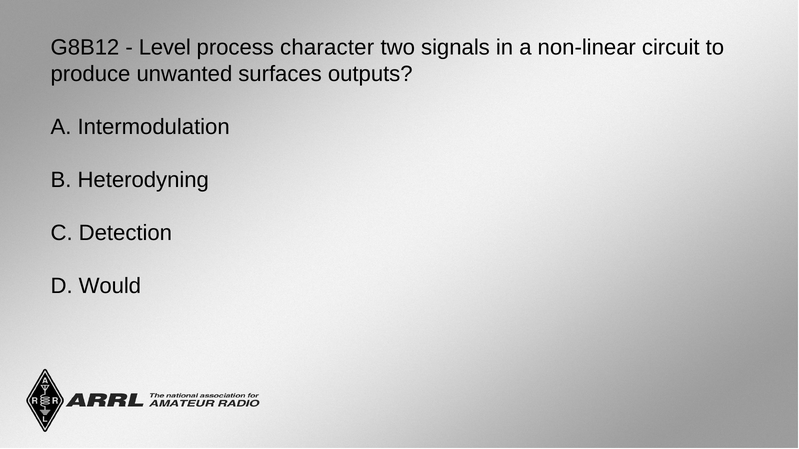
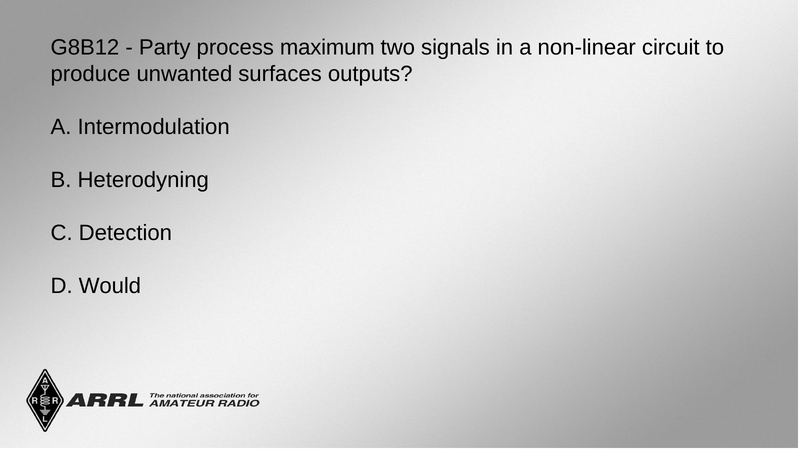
Level: Level -> Party (165, 47)
character: character -> maximum (327, 47)
